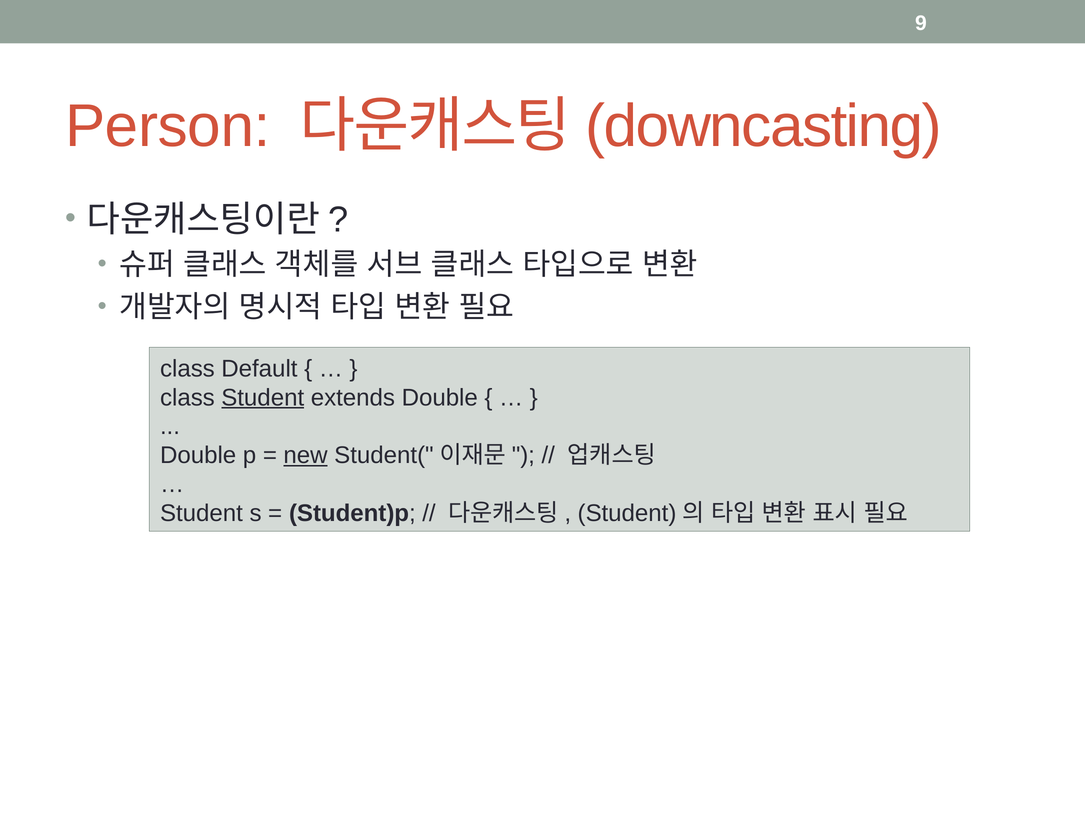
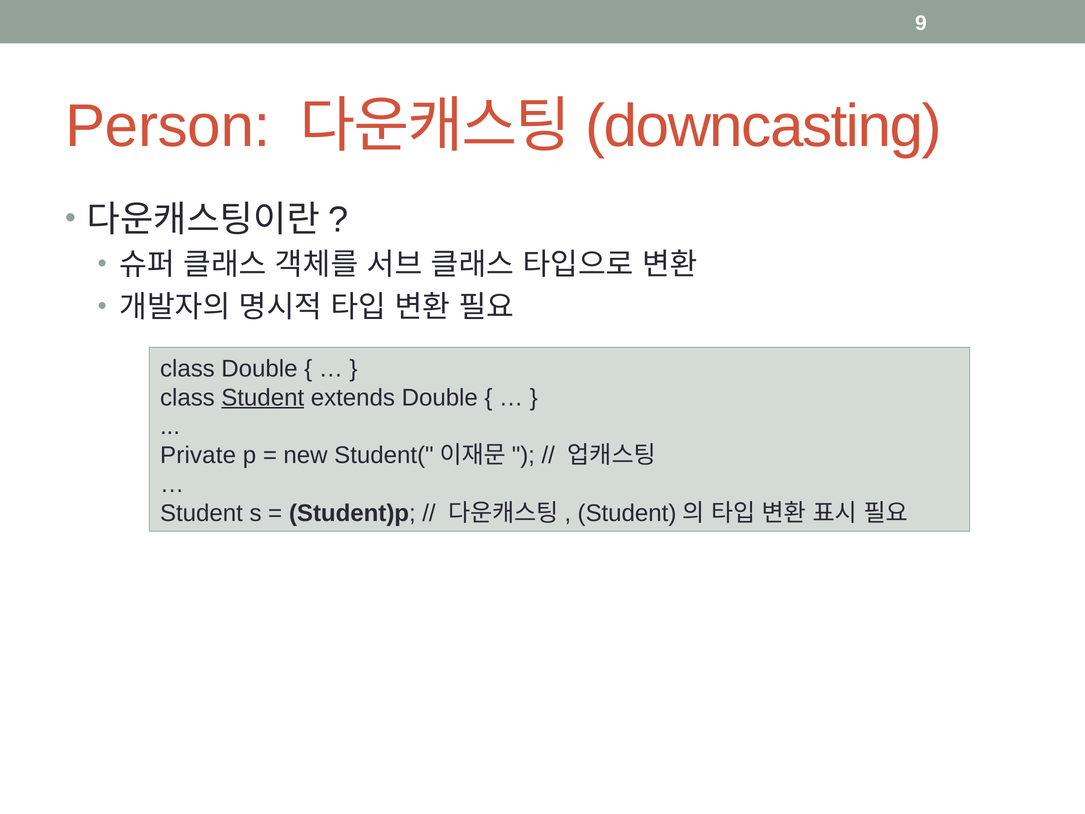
class Default: Default -> Double (259, 369)
Double: Double -> Private (198, 455)
new underline: present -> none (306, 455)
